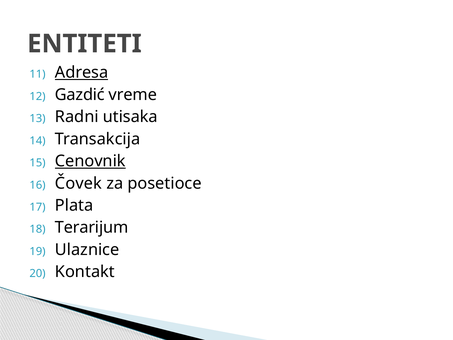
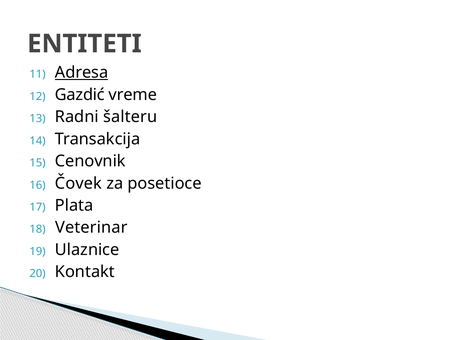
utisaka: utisaka -> šalteru (130, 117)
Cenovnik underline: present -> none (90, 161)
Terarijum: Terarijum -> Veterinar (91, 227)
